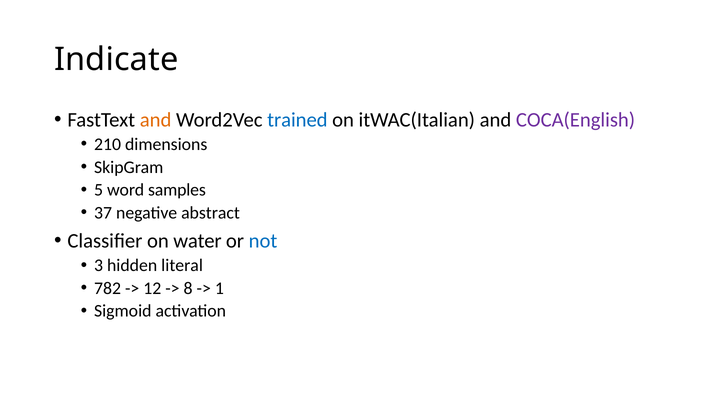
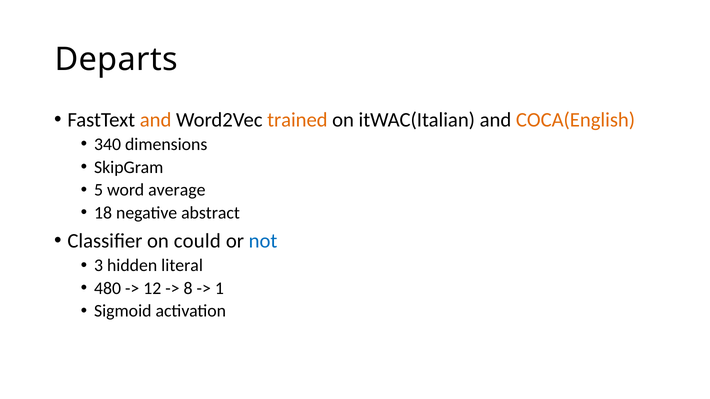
Indicate: Indicate -> Departs (116, 60)
trained colour: blue -> orange (297, 120)
COCA(English colour: purple -> orange (576, 120)
210: 210 -> 340 (108, 144)
samples: samples -> average (177, 190)
37: 37 -> 18 (103, 213)
water: water -> could (197, 241)
782: 782 -> 480 (108, 288)
